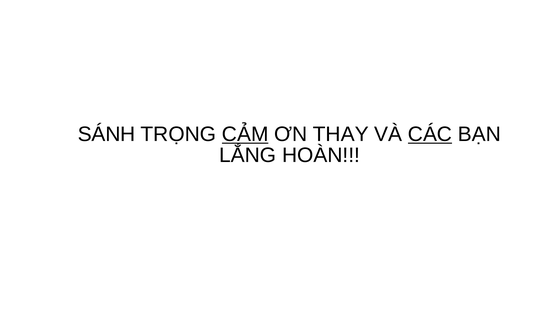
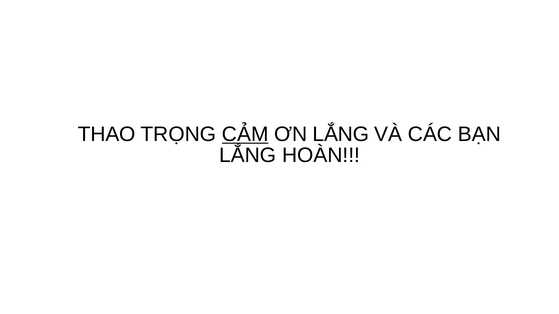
SÁNH: SÁNH -> THAO (107, 134)
ƠN THAY: THAY -> LẮNG (341, 134)
CÁC underline: present -> none (430, 134)
